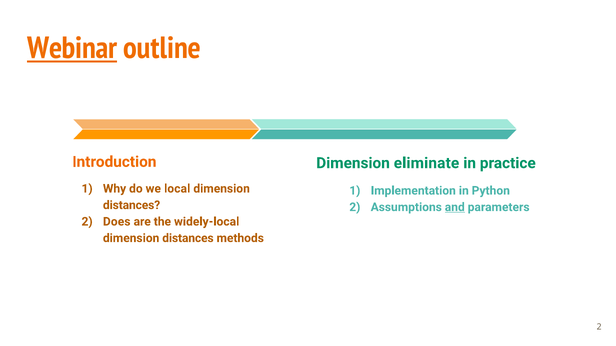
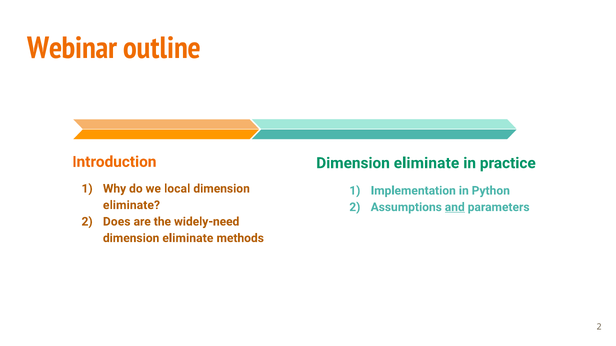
Webinar underline: present -> none (72, 48)
distances: distances -> eliminate (131, 205)
widely-local: widely-local -> widely-need (207, 222)
distances: distances -> eliminate (188, 238)
